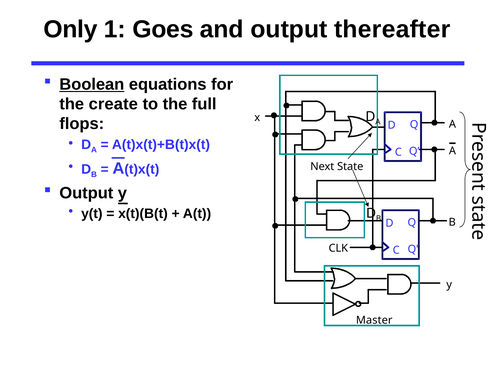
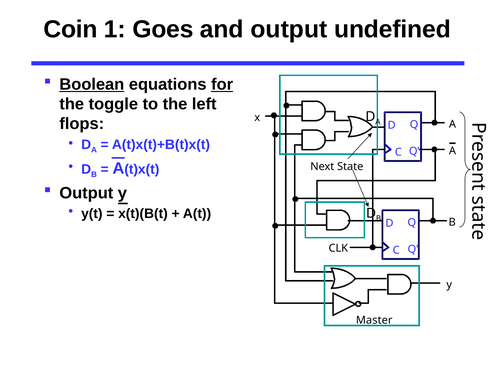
Only: Only -> Coin (70, 29)
thereafter: thereafter -> undefined (392, 29)
for underline: none -> present (222, 85)
create: create -> toggle (113, 104)
full: full -> left (204, 104)
